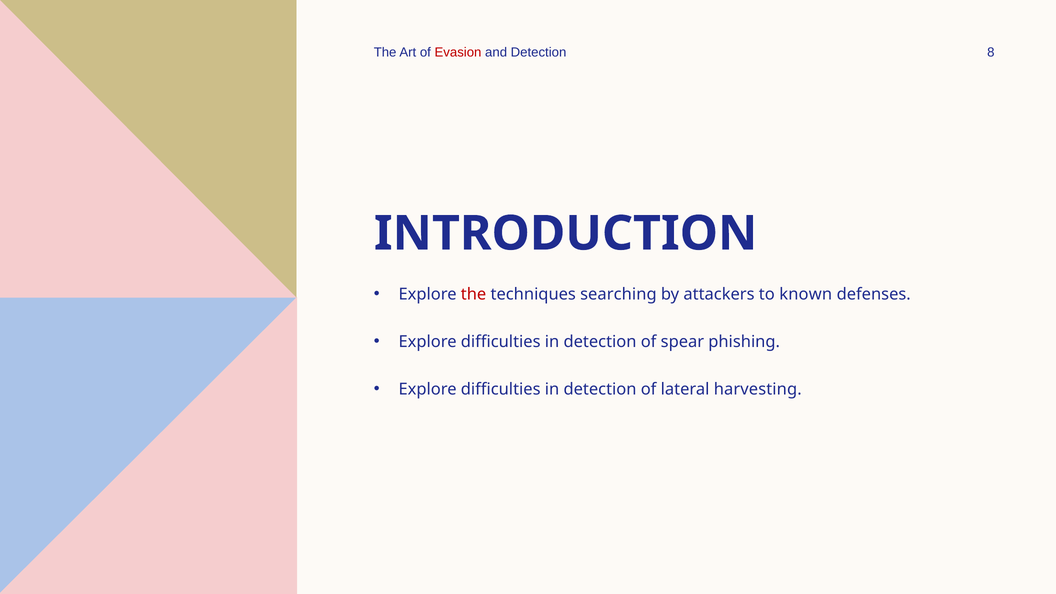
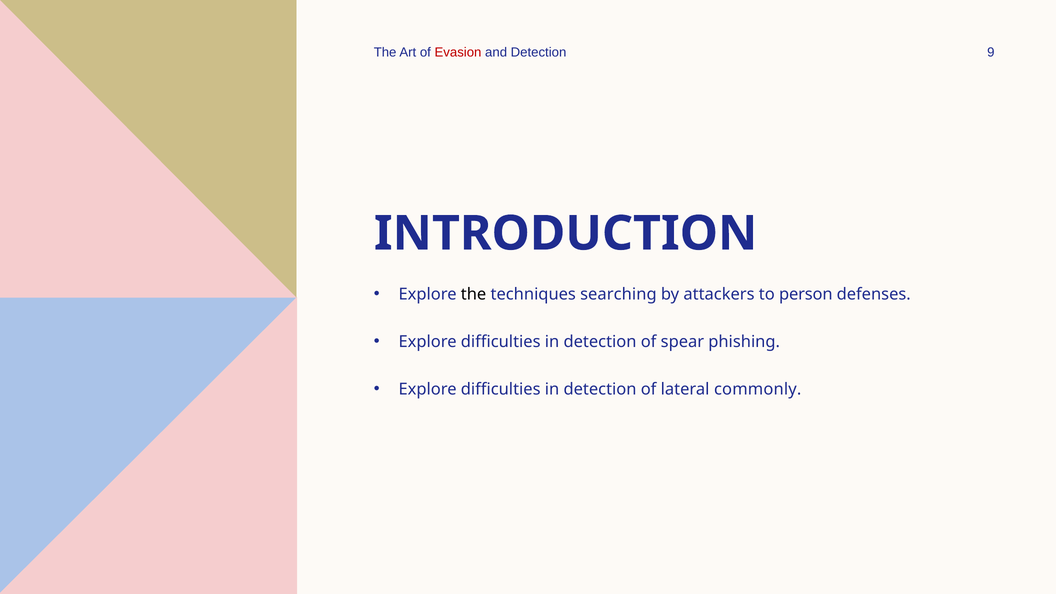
8: 8 -> 9 (991, 52)
the colour: red -> black (474, 294)
known: known -> person (806, 294)
harvesting: harvesting -> commonly (758, 389)
